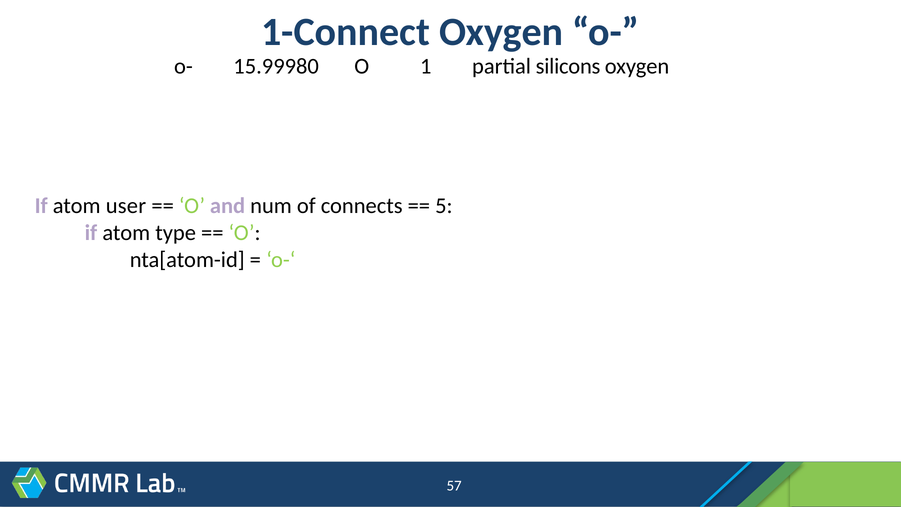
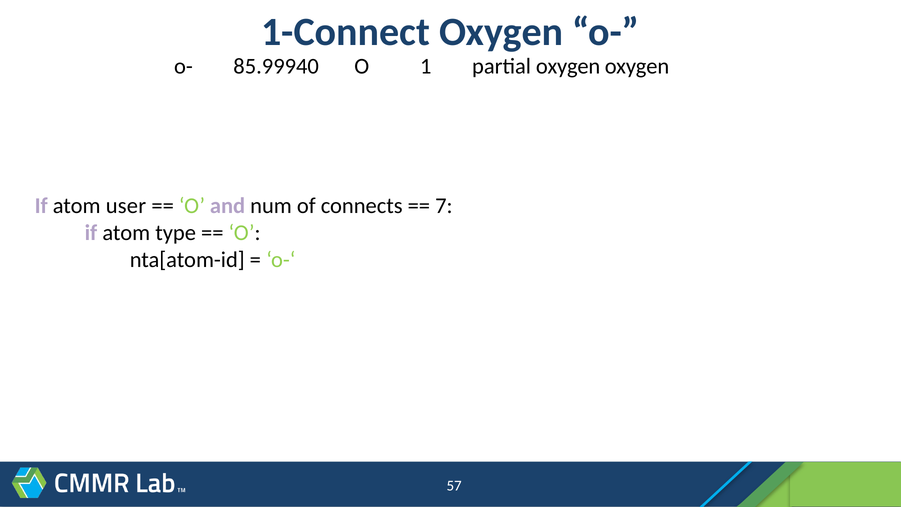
15.99980: 15.99980 -> 85.99940 (276, 66)
partial silicons: silicons -> oxygen (568, 66)
5: 5 -> 7 (444, 206)
